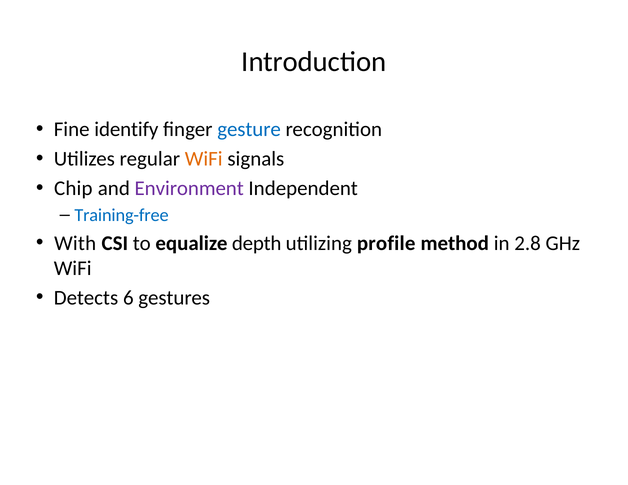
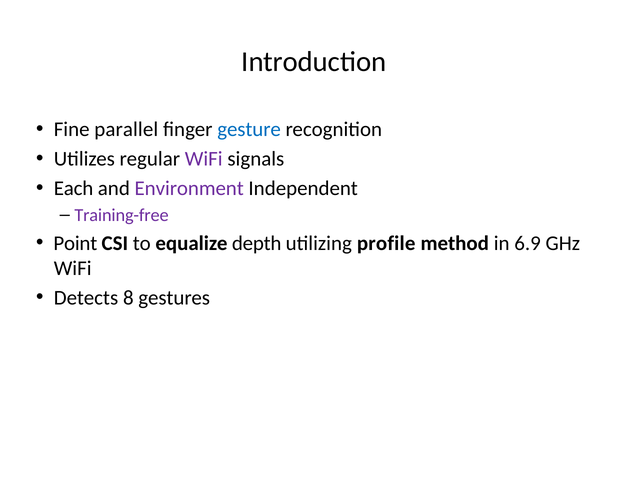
identify: identify -> parallel (126, 130)
WiFi colour: orange -> purple (204, 159)
Chip: Chip -> Each (74, 188)
Training-free colour: blue -> purple (122, 215)
With: With -> Point (75, 243)
2.8: 2.8 -> 6.9 (528, 243)
6: 6 -> 8 (128, 298)
